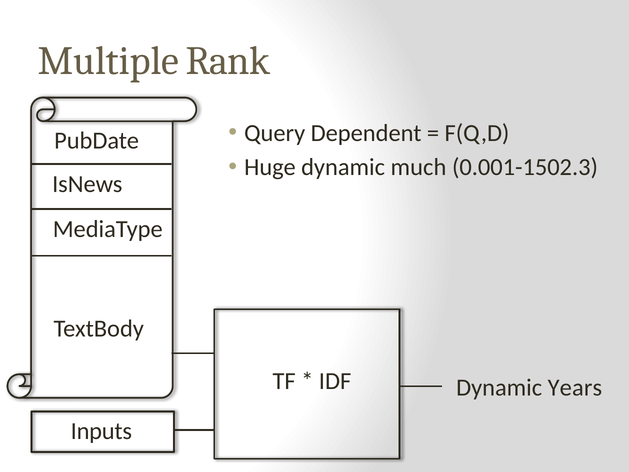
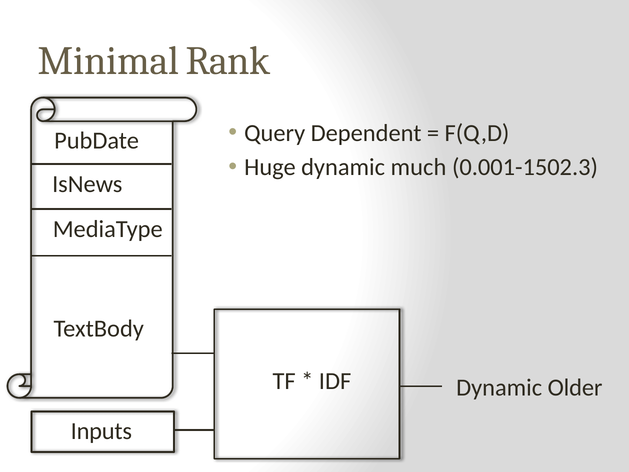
Multiple: Multiple -> Minimal (108, 61)
Years: Years -> Older (575, 388)
